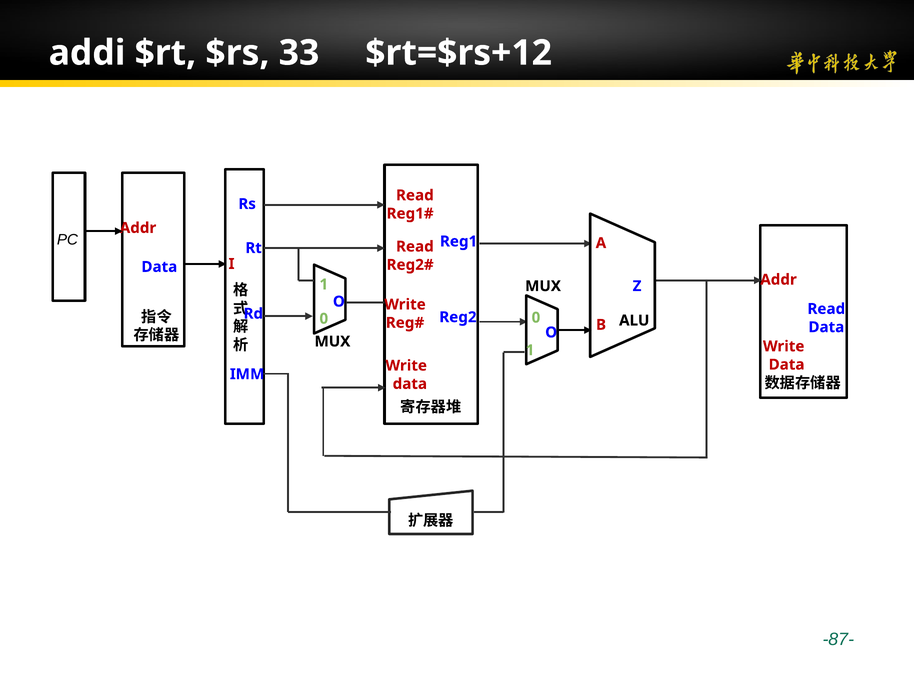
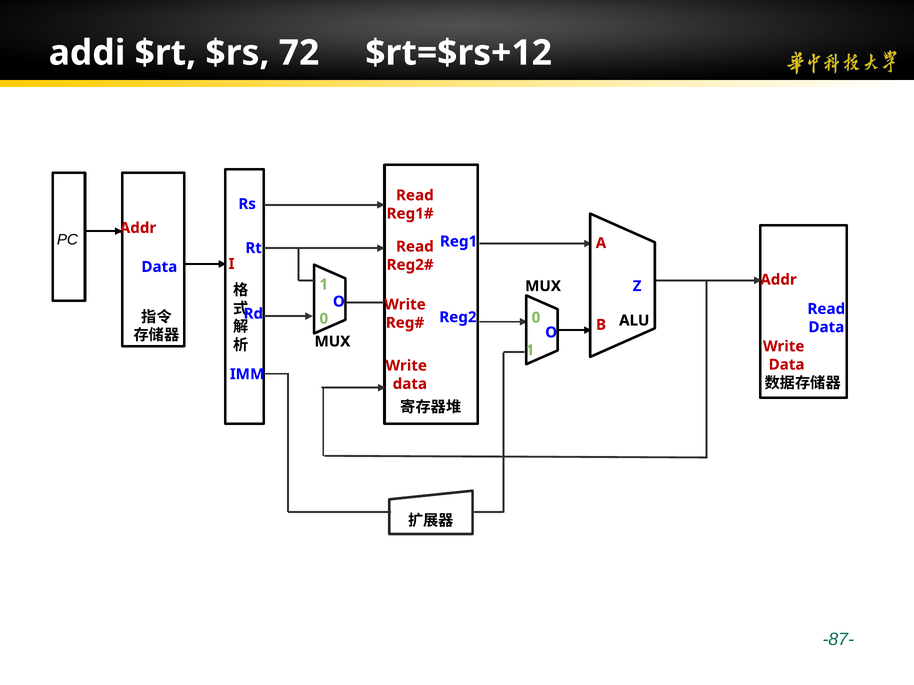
33: 33 -> 72 (299, 53)
